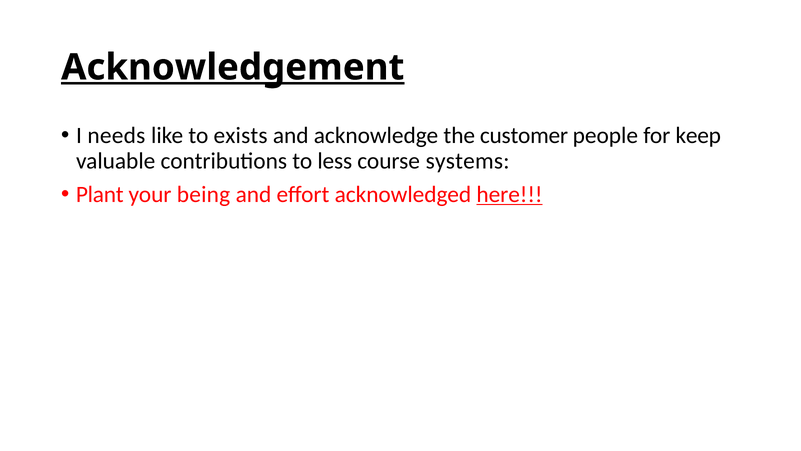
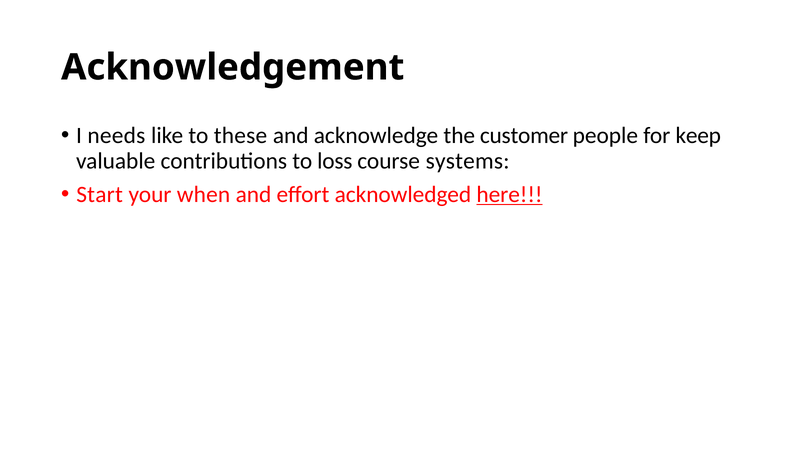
Acknowledgement underline: present -> none (233, 67)
exists: exists -> these (241, 135)
less: less -> loss (335, 161)
Plant: Plant -> Start (100, 194)
being: being -> when (203, 194)
